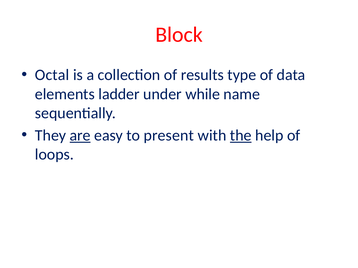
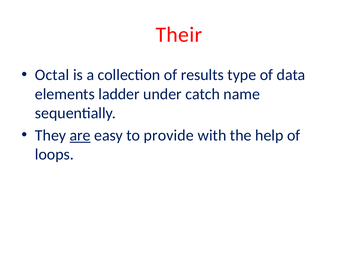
Block: Block -> Their (179, 35)
while: while -> catch (203, 94)
present: present -> provide (169, 136)
the underline: present -> none (241, 136)
